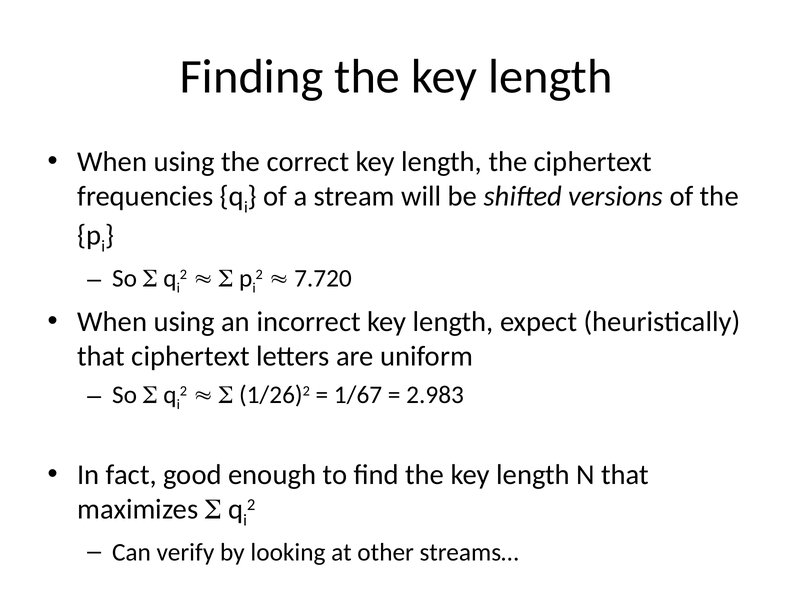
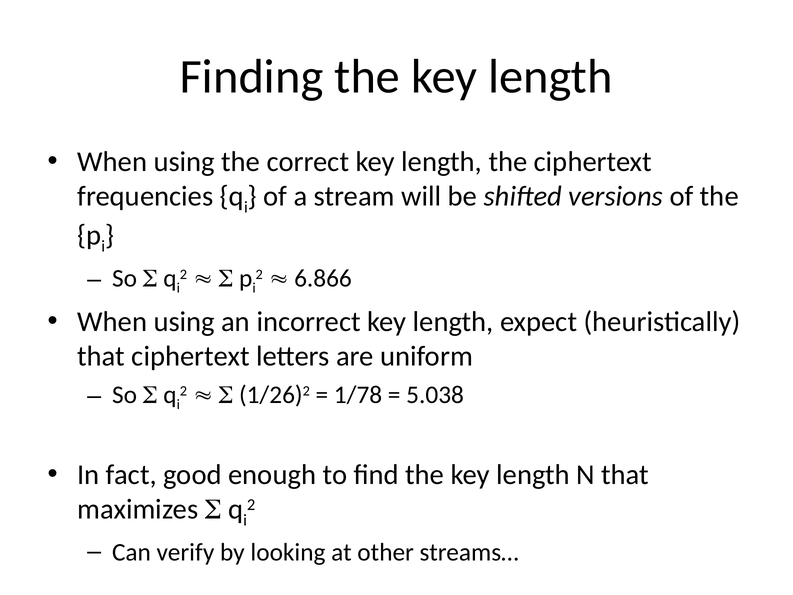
7.720: 7.720 -> 6.866 (323, 278)
1/67: 1/67 -> 1/78 (358, 395)
2.983: 2.983 -> 5.038 (435, 395)
